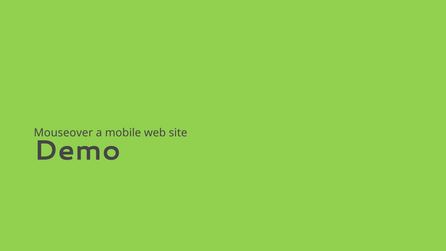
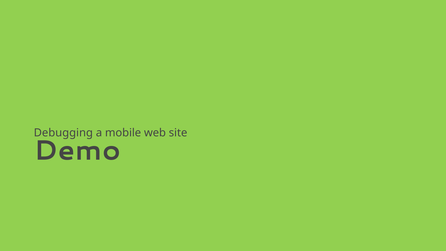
Mouseover: Mouseover -> Debugging (63, 133)
